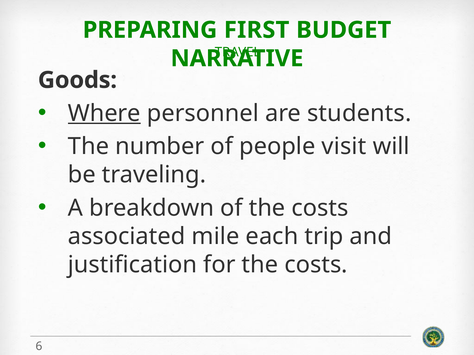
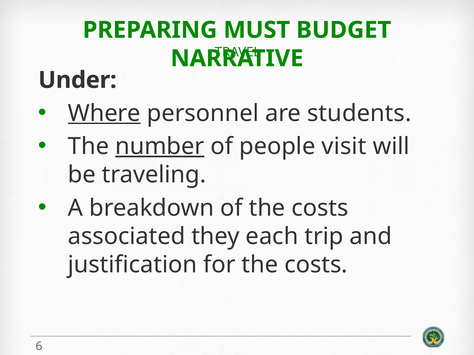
FIRST: FIRST -> MUST (257, 30)
Goods: Goods -> Under (77, 80)
number underline: none -> present (160, 147)
mile: mile -> they (216, 237)
